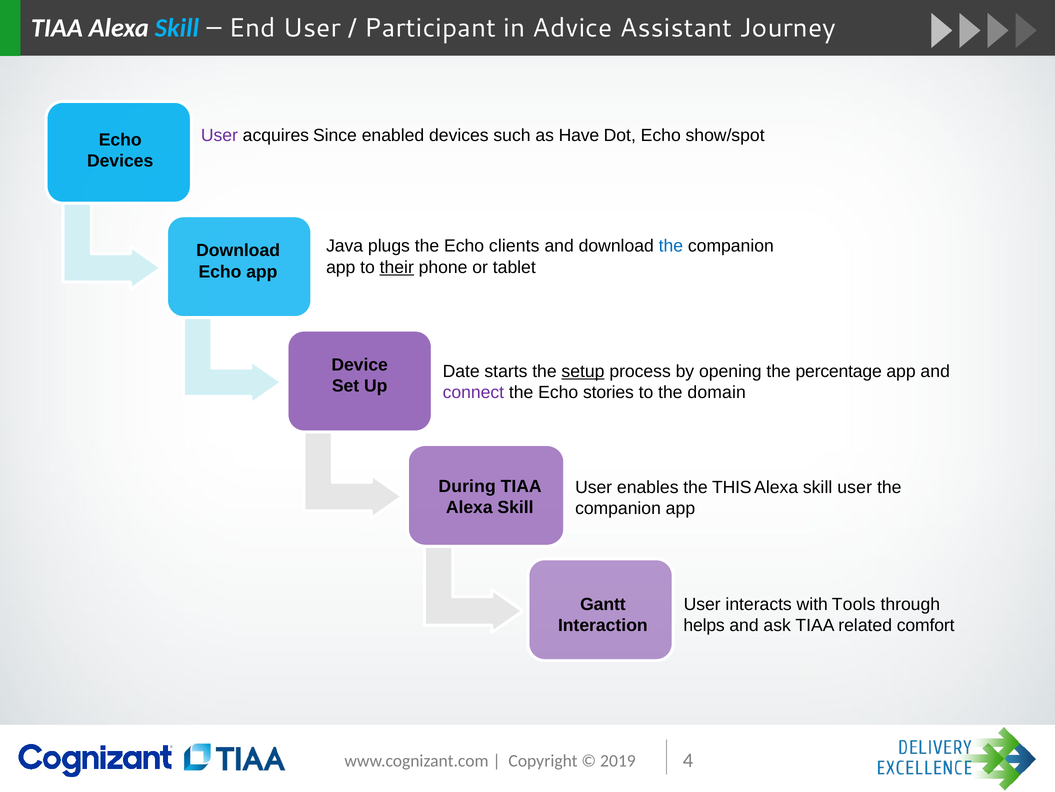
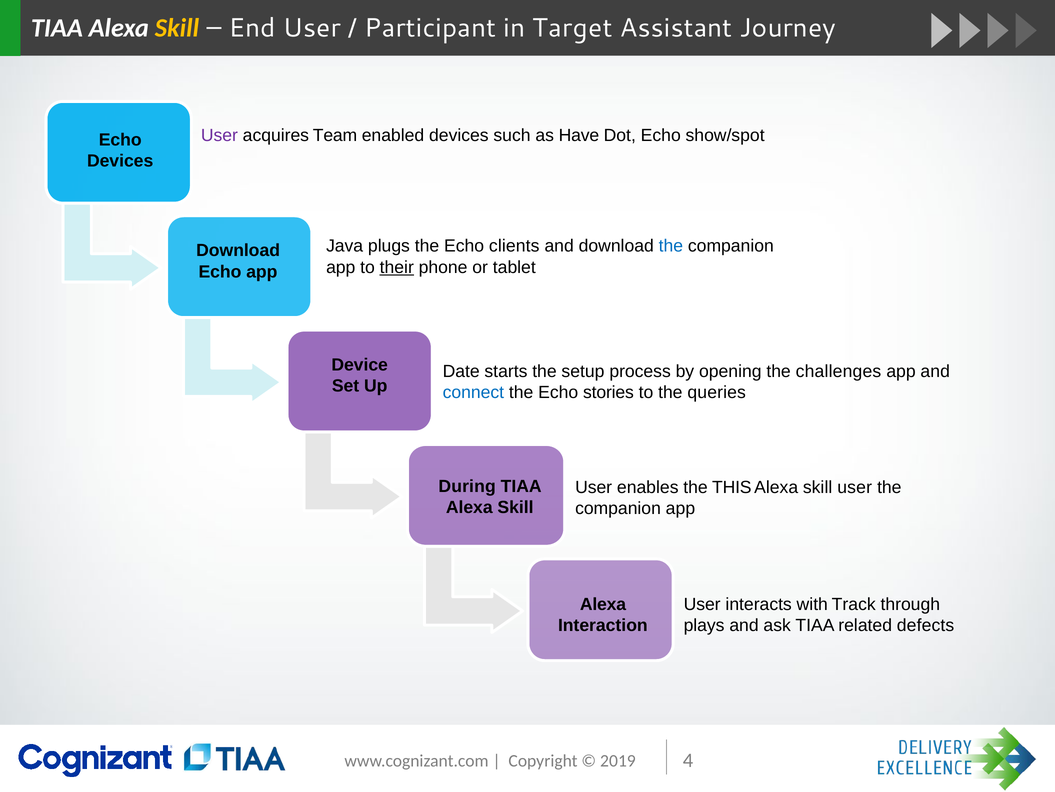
Skill colour: light blue -> yellow (177, 28)
Advice: Advice -> Target (572, 28)
Since: Since -> Team (335, 136)
setup underline: present -> none (583, 371)
percentage: percentage -> challenges (838, 371)
connect colour: purple -> blue (473, 392)
domain: domain -> queries (717, 392)
Tools: Tools -> Track (854, 604)
Gantt: Gantt -> Alexa (603, 604)
helps: helps -> plays (704, 625)
comfort: comfort -> defects (926, 625)
